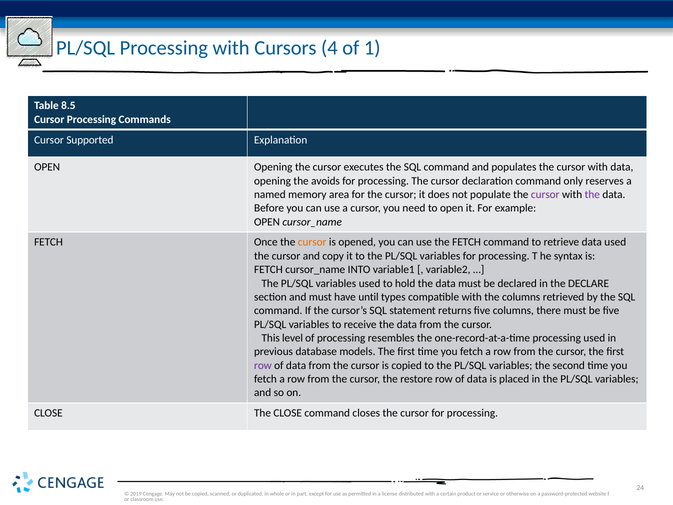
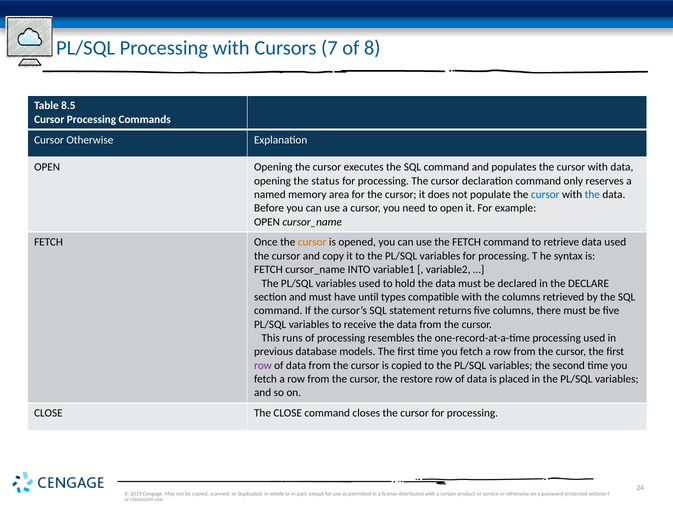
4: 4 -> 7 (329, 48)
1: 1 -> 8 (372, 48)
Cursor Supported: Supported -> Otherwise (90, 140)
avoids: avoids -> status (325, 181)
cursor colour: purple -> blue (545, 194)
the colour: purple -> blue (592, 194)
level: level -> runs (292, 338)
